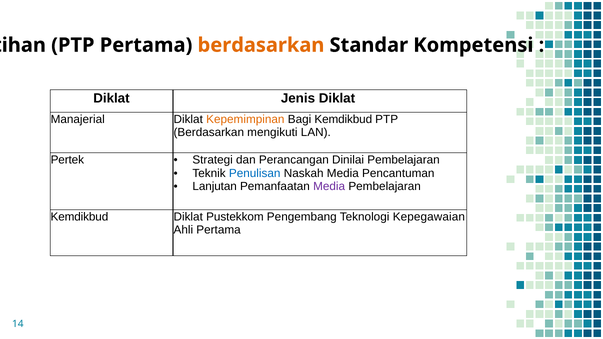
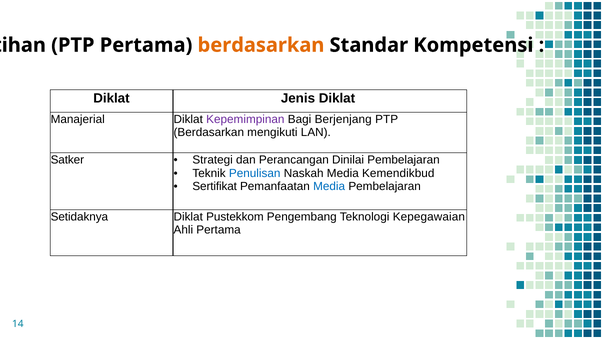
Kepemimpinan colour: orange -> purple (245, 120)
Bagi Kemdikbud: Kemdikbud -> Berjenjang (343, 120)
Pertek: Pertek -> Satker (67, 160)
Pencantuman: Pencantuman -> Kemendikbud (398, 173)
Lanjutan: Lanjutan -> Sertifikat (215, 187)
Media colour: purple -> blue (329, 187)
Kemdikbud: Kemdikbud -> Setidaknya (79, 217)
